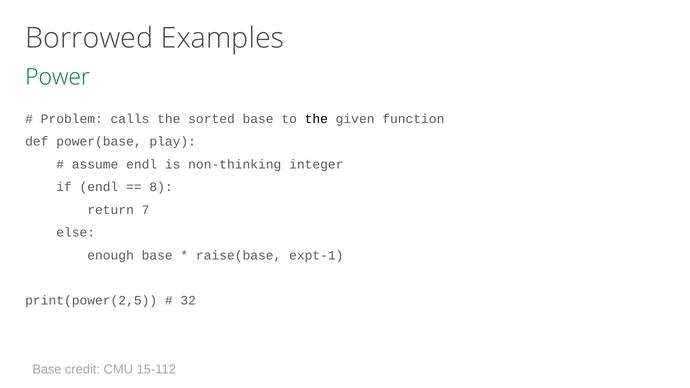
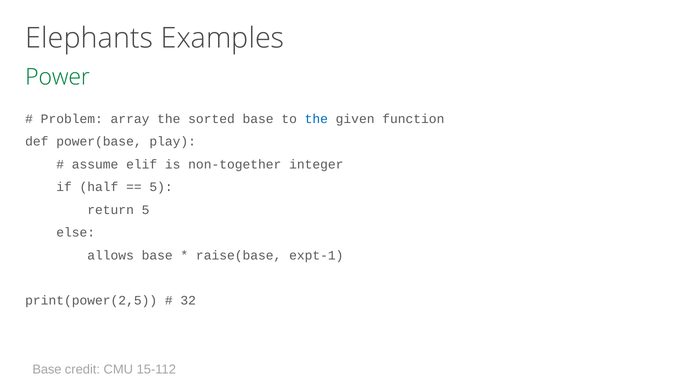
Borrowed: Borrowed -> Elephants (89, 38)
calls: calls -> array (130, 119)
the colour: black -> blue (316, 119)
assume endl: endl -> elif (142, 164)
non-thinking: non-thinking -> non-together (235, 164)
if endl: endl -> half (99, 187)
8: 8 -> 5 (161, 187)
return 7: 7 -> 5 (146, 210)
enough: enough -> allows (111, 255)
